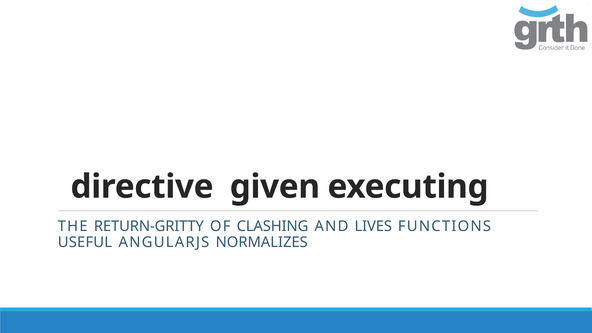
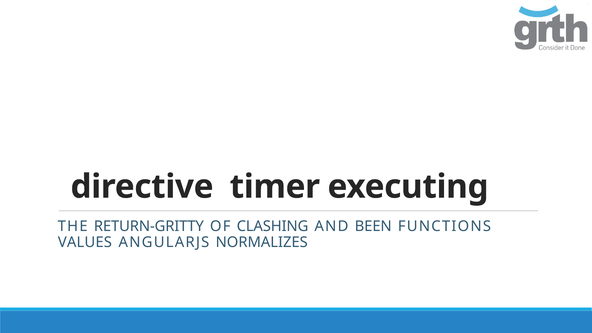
given: given -> timer (275, 187)
LIVES: LIVES -> BEEN (373, 226)
USEFUL: USEFUL -> VALUES (85, 242)
